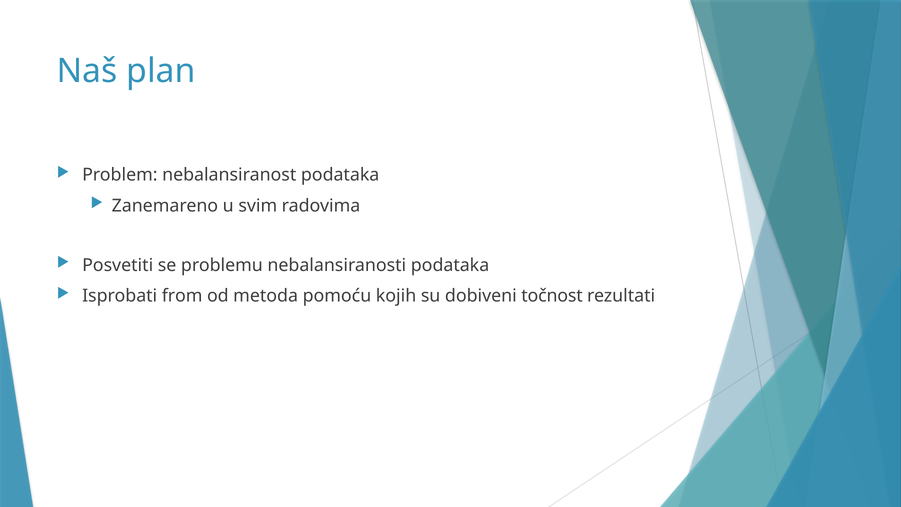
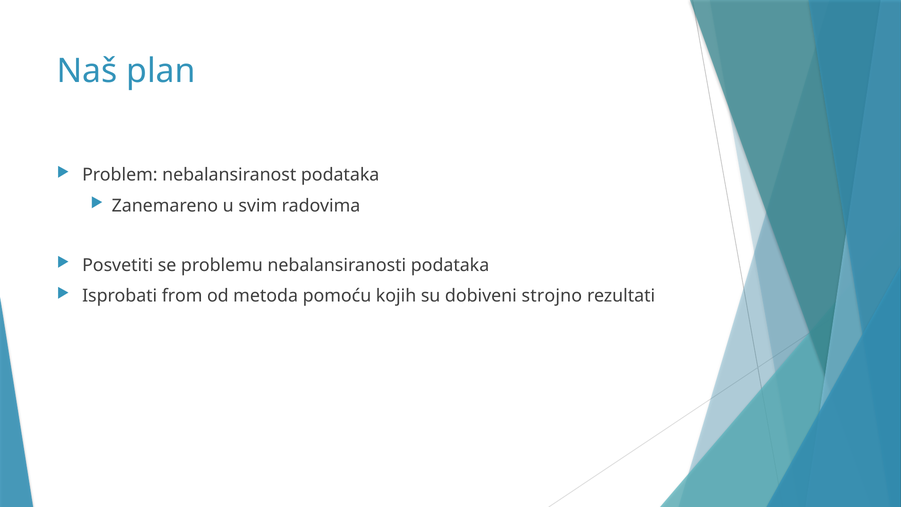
točnost: točnost -> strojno (552, 296)
